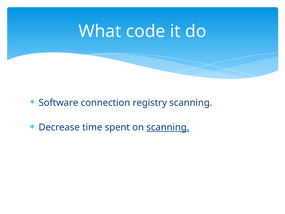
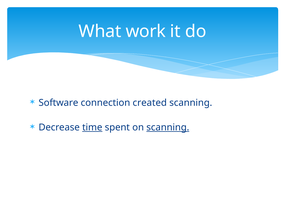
code: code -> work (146, 31)
registry: registry -> created (150, 103)
time underline: none -> present (92, 127)
